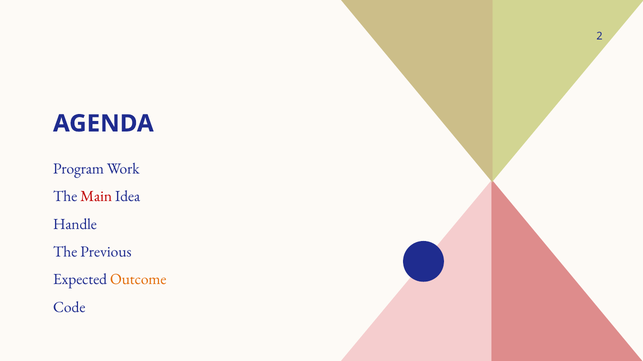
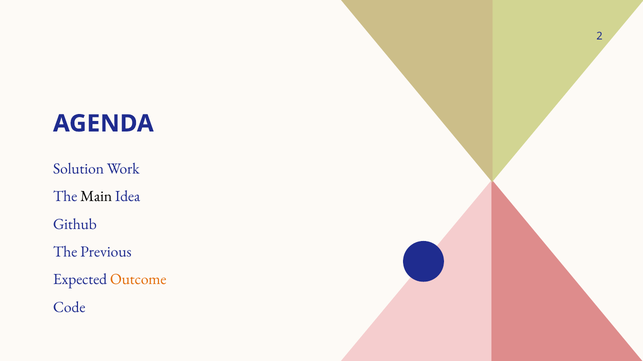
Program: Program -> Solution (78, 169)
Main colour: red -> black (96, 197)
Handle: Handle -> Github (75, 224)
